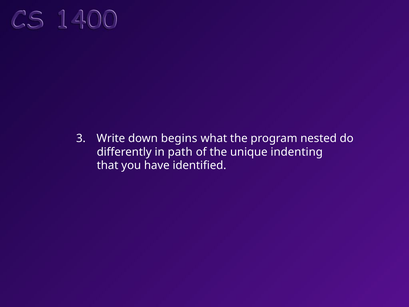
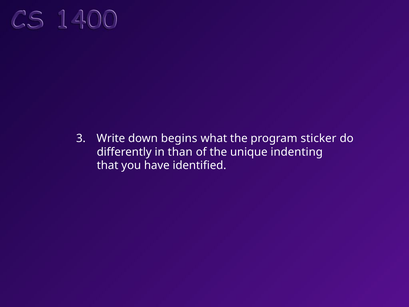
nested: nested -> sticker (319, 138)
path: path -> than (180, 152)
